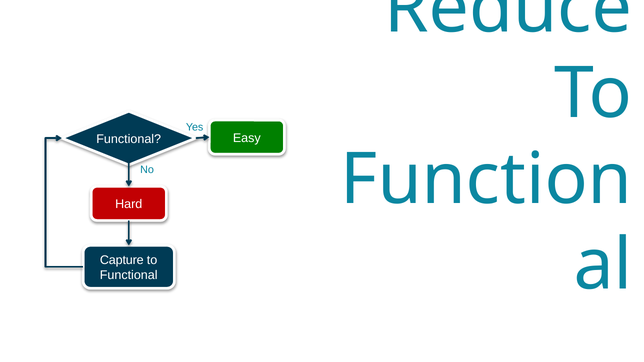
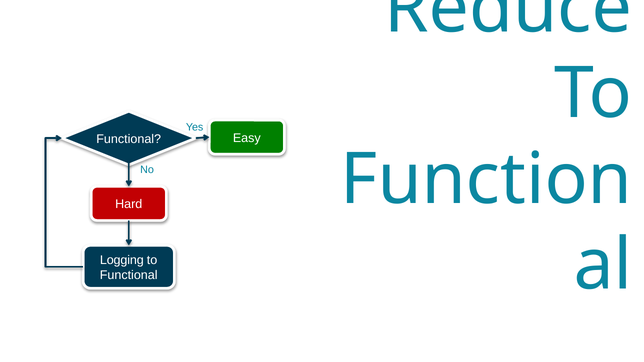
Capture: Capture -> Logging (122, 260)
